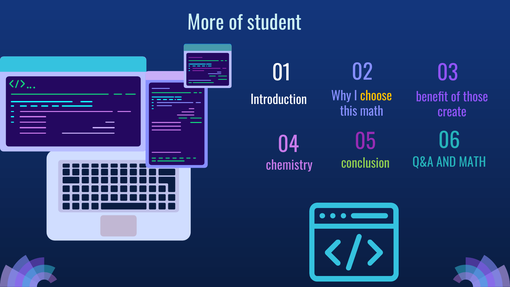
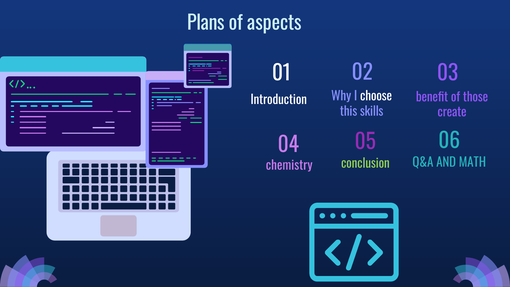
More: More -> Plans (206, 23)
student: student -> aspects (275, 23)
choose colour: yellow -> white (376, 96)
this math: math -> skills (372, 112)
